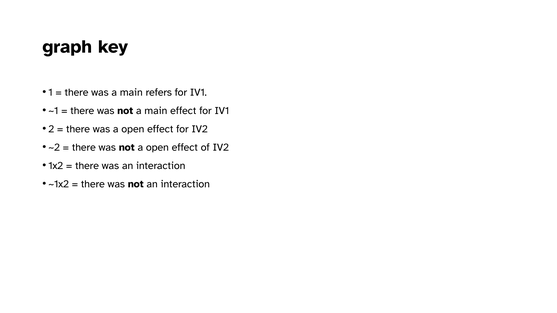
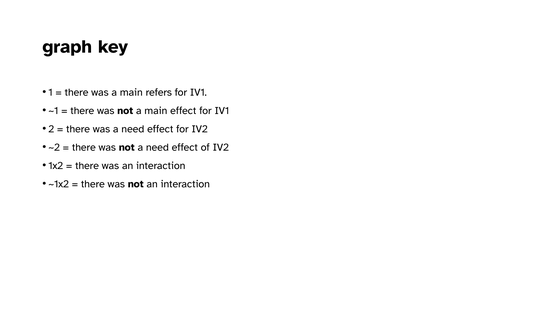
was a open: open -> need (133, 129)
not a open: open -> need (157, 148)
